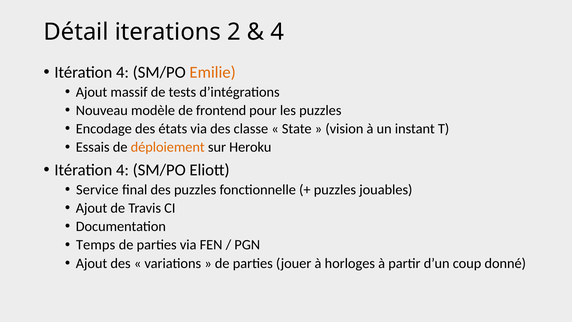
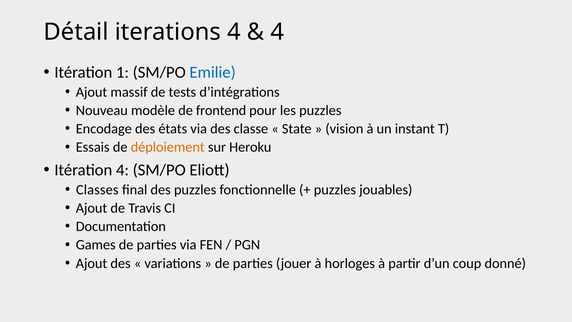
iterations 2: 2 -> 4 (234, 32)
4: 4 -> 1 (122, 72)
Emilie colour: orange -> blue (213, 72)
Service: Service -> Classes (97, 190)
Temps: Temps -> Games (96, 245)
